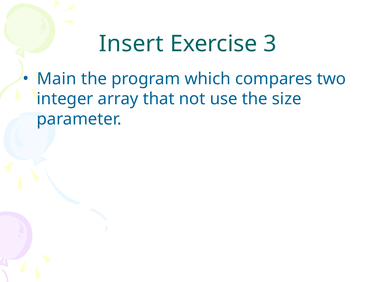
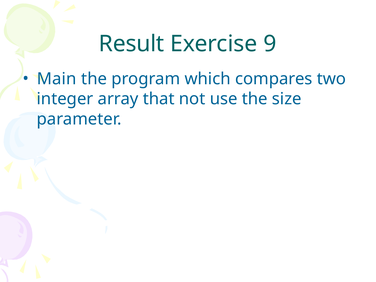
Insert: Insert -> Result (131, 44)
3: 3 -> 9 (270, 44)
